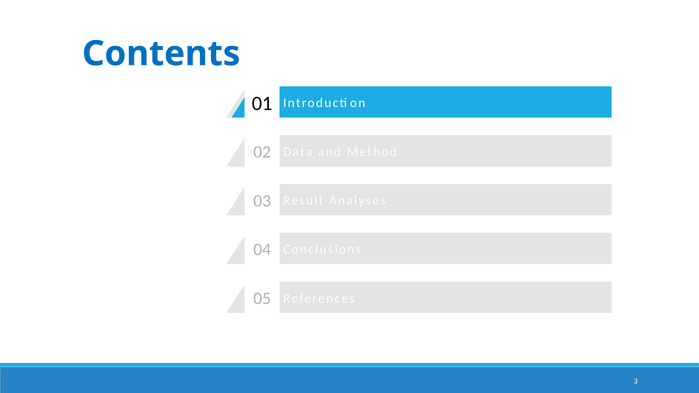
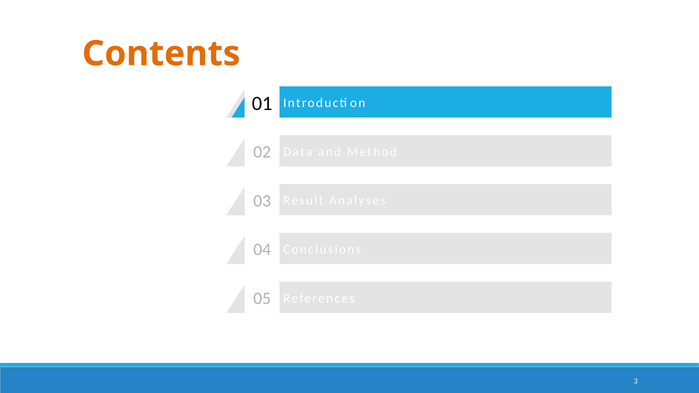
Contents colour: blue -> orange (161, 54)
